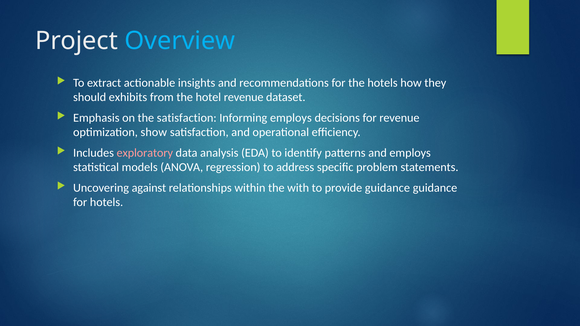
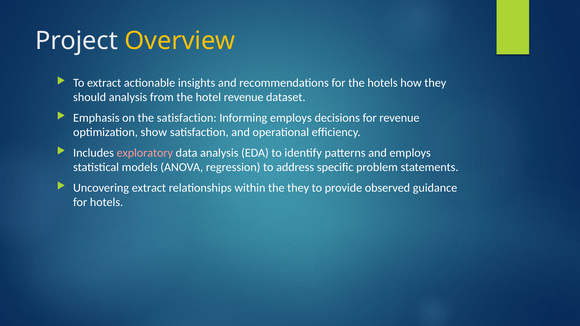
Overview colour: light blue -> yellow (180, 41)
should exhibits: exhibits -> analysis (128, 97)
Uncovering against: against -> extract (149, 188)
the with: with -> they (298, 188)
provide guidance: guidance -> observed (387, 188)
